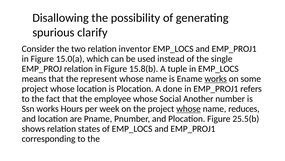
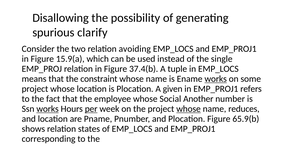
inventor: inventor -> avoiding (135, 49)
15.0(a: 15.0(a -> 15.9(a (70, 59)
15.8(b: 15.8(b -> 37.4(b (144, 69)
represent: represent -> constraint (99, 78)
done: done -> given (173, 88)
works underline: none -> present (48, 108)
per underline: none -> present (91, 108)
25.5(b: 25.5(b -> 65.9(b (246, 118)
